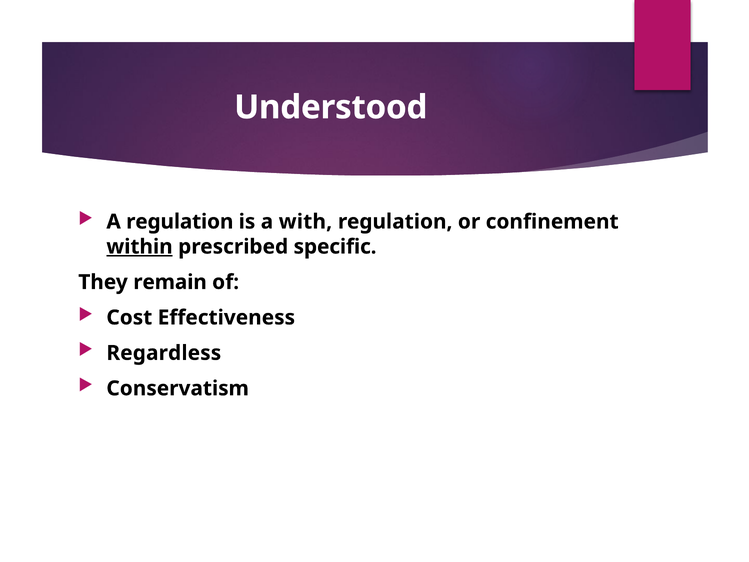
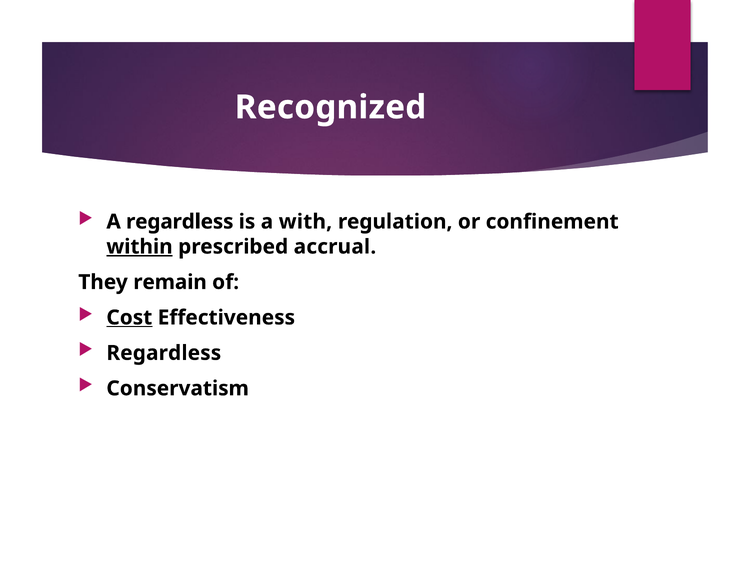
Understood: Understood -> Recognized (331, 107)
A regulation: regulation -> regardless (180, 222)
specific: specific -> accrual (335, 247)
Cost underline: none -> present (129, 317)
